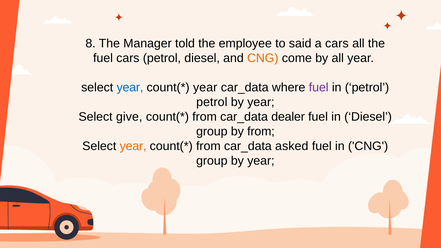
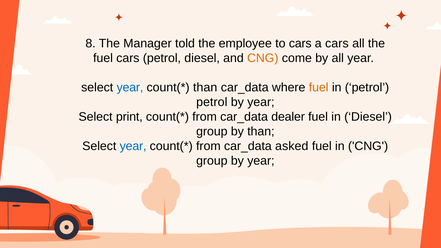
to said: said -> cars (300, 43)
year: year -> than (205, 87)
fuel colour: purple -> orange (319, 87)
give: give -> print (129, 117)
by from: from -> than (261, 132)
year colour: orange -> blue (133, 146)
